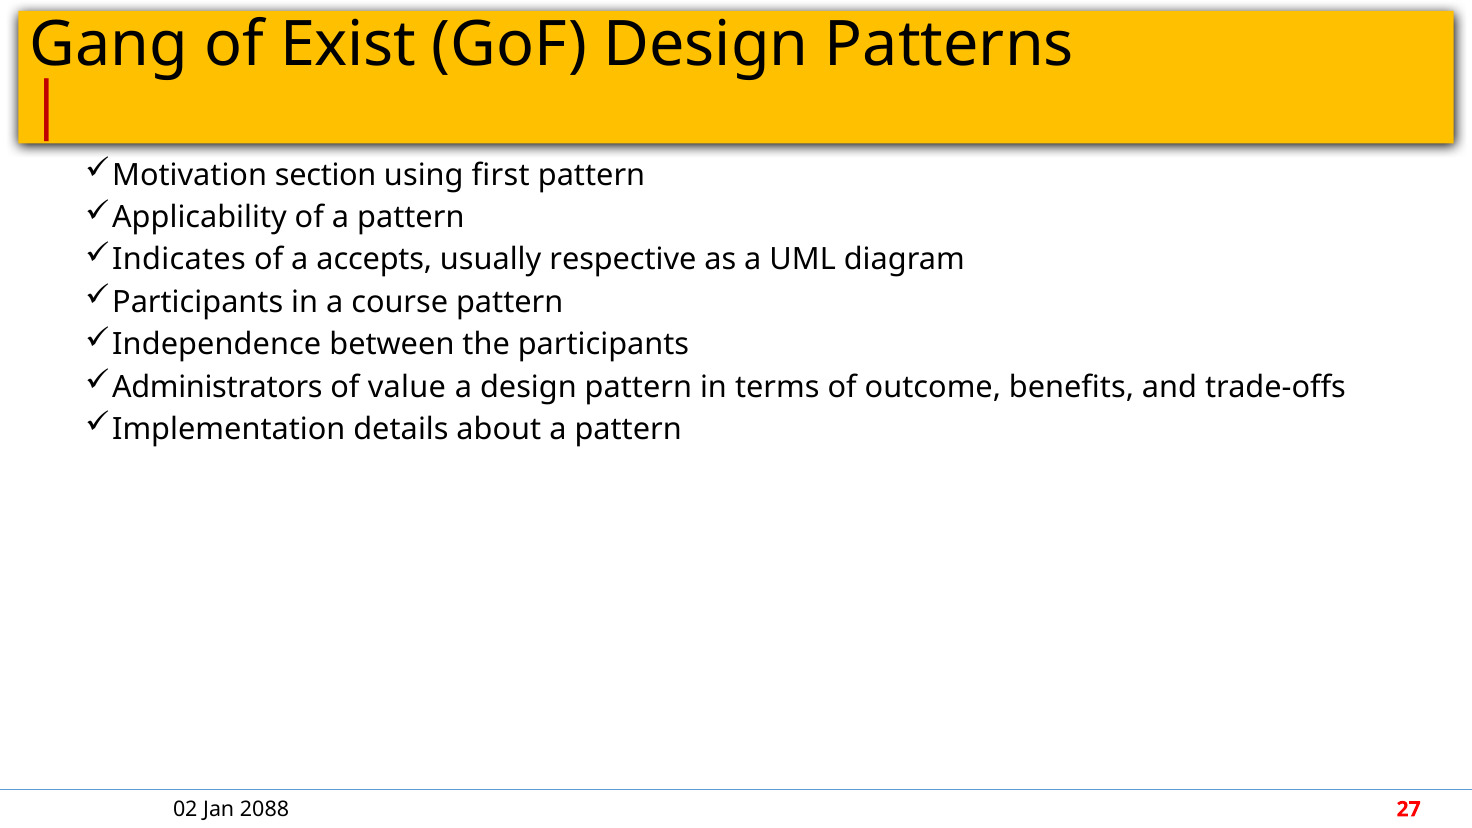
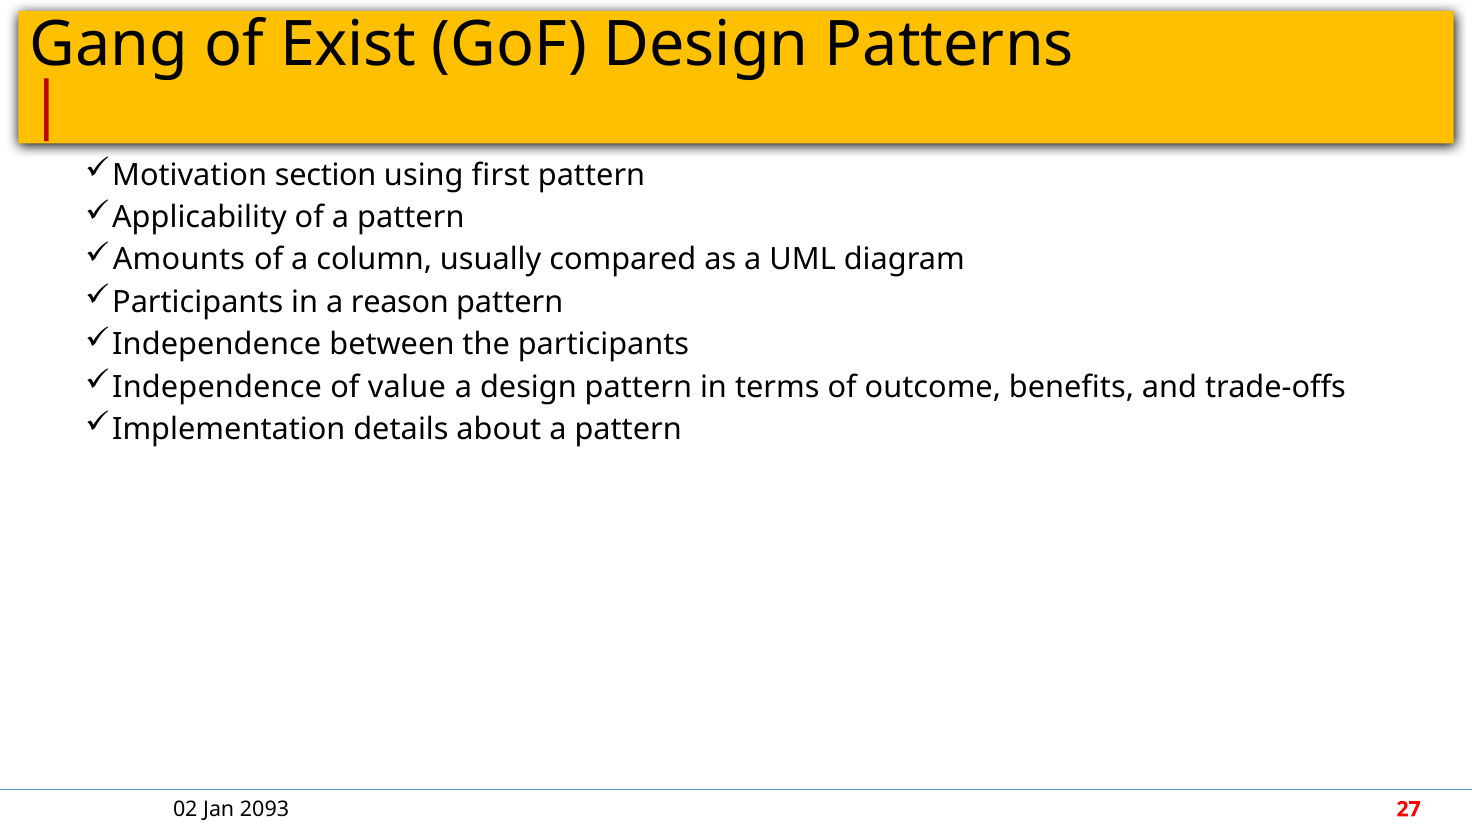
Indicates: Indicates -> Amounts (179, 260)
accepts: accepts -> column (374, 260)
respective: respective -> compared (623, 260)
course: course -> reason (400, 302)
Administrators: Administrators -> Independence (217, 387)
2088: 2088 -> 2093 (265, 809)
